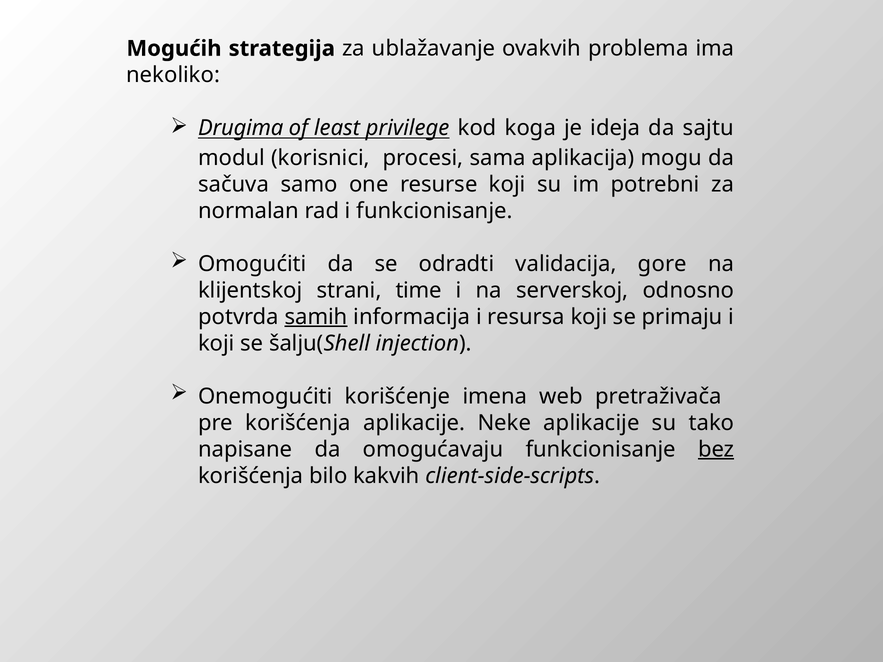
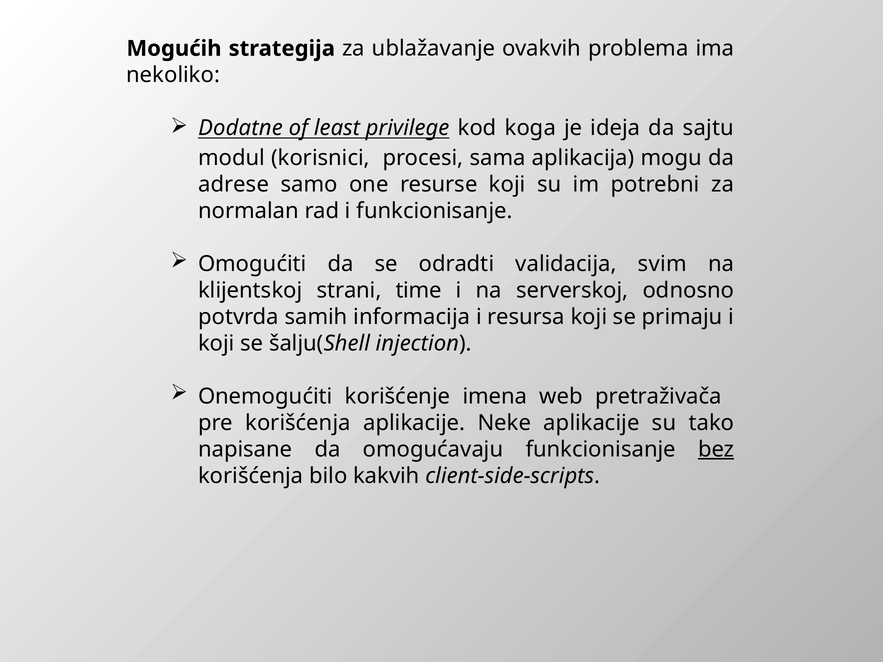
Drugima: Drugima -> Dodatne (240, 128)
sačuva: sačuva -> adrese (234, 185)
gore: gore -> svim (662, 264)
samih underline: present -> none (316, 317)
